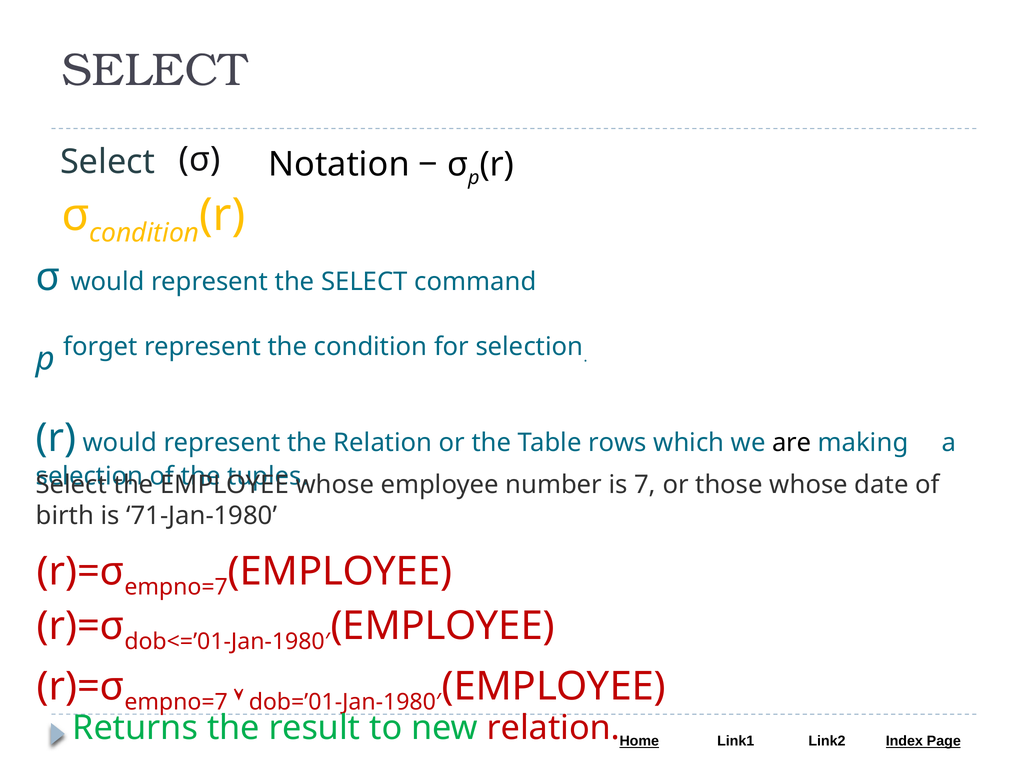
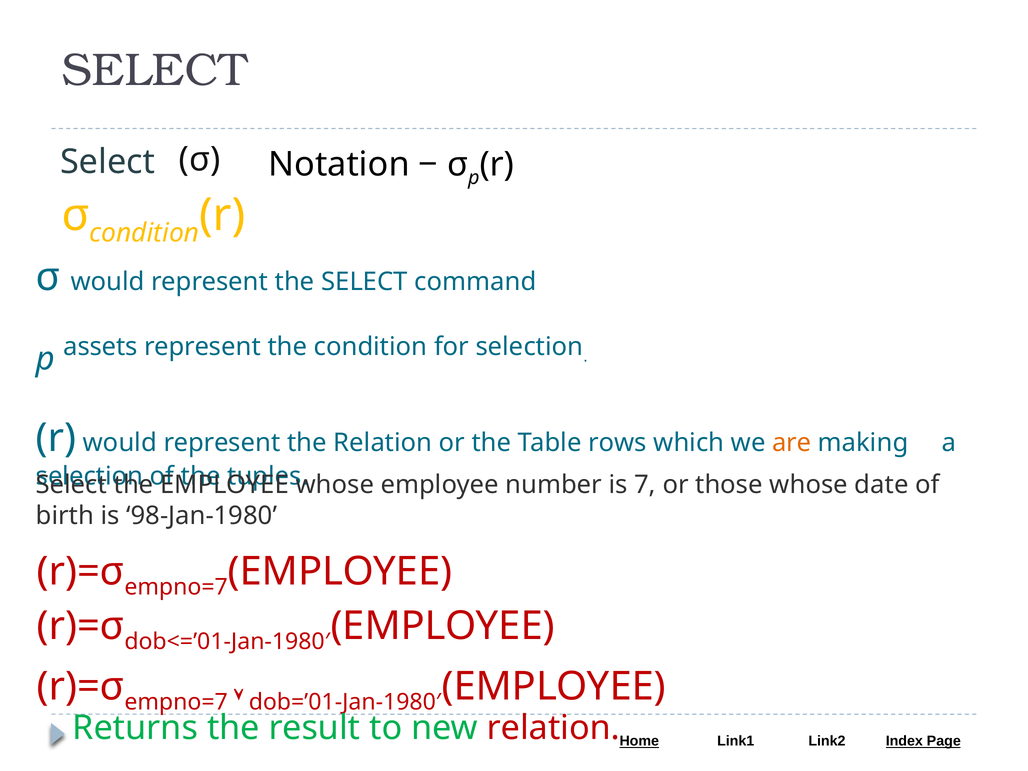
forget: forget -> assets (101, 347)
are colour: black -> orange (792, 443)
71-Jan-1980: 71-Jan-1980 -> 98-Jan-1980 (202, 516)
